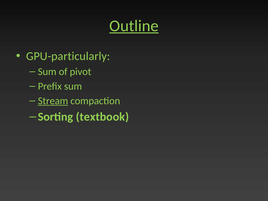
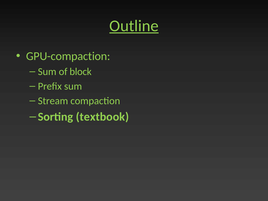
GPU-particularly: GPU-particularly -> GPU-compaction (68, 56)
pivot: pivot -> block (81, 72)
Stream underline: present -> none (53, 101)
